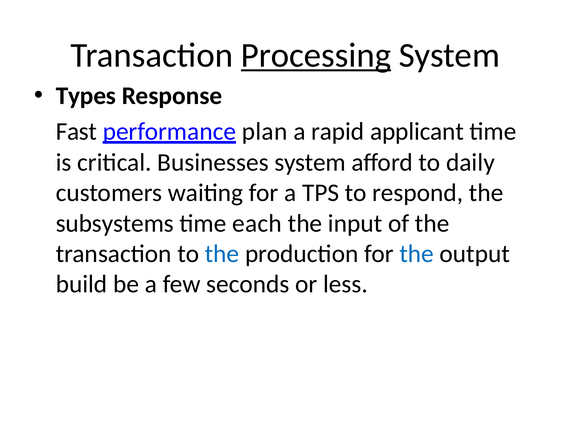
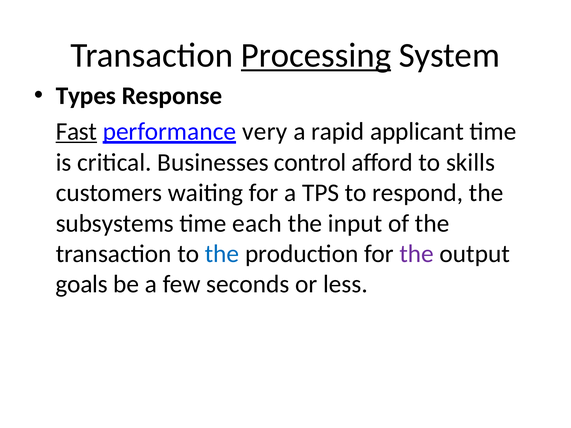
Fast underline: none -> present (76, 132)
plan: plan -> very (265, 132)
Businesses system: system -> control (310, 163)
daily: daily -> skills (470, 163)
the colour: blue -> purple (417, 254)
build: build -> goals (82, 284)
